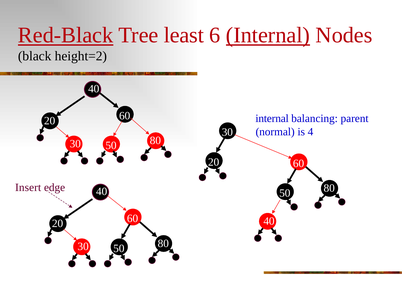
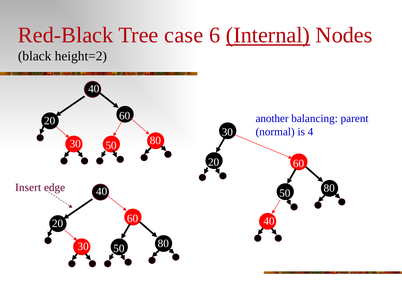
Red-Black underline: present -> none (66, 35)
least: least -> case (184, 35)
internal: internal -> another (272, 119)
